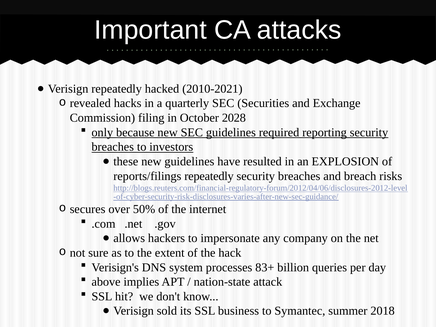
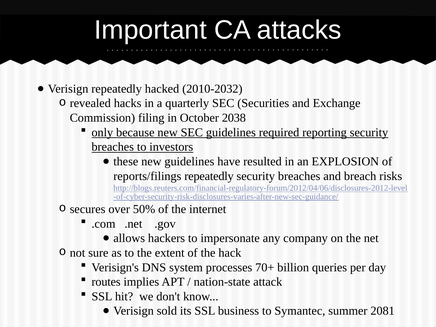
2010-2021: 2010-2021 -> 2010-2032 (212, 89)
2028: 2028 -> 2038 (234, 118)
83+: 83+ -> 70+ (265, 267)
above: above -> routes (106, 282)
2018: 2018 -> 2081 (383, 311)
